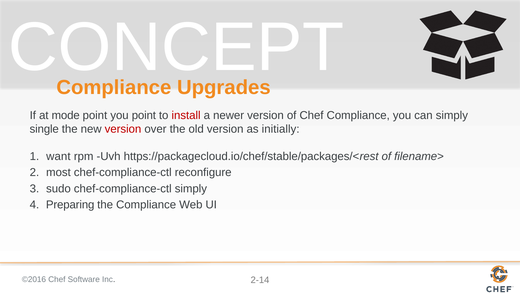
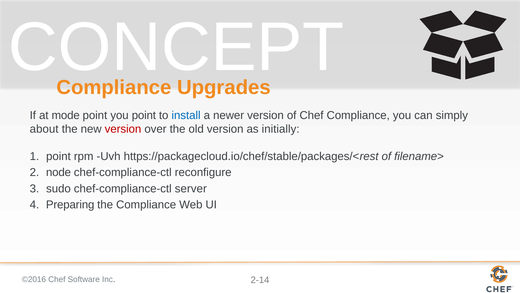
install colour: red -> blue (186, 115)
single: single -> about (44, 129)
want: want -> point (58, 156)
most: most -> node (59, 172)
chef-compliance-ctl simply: simply -> server (191, 188)
